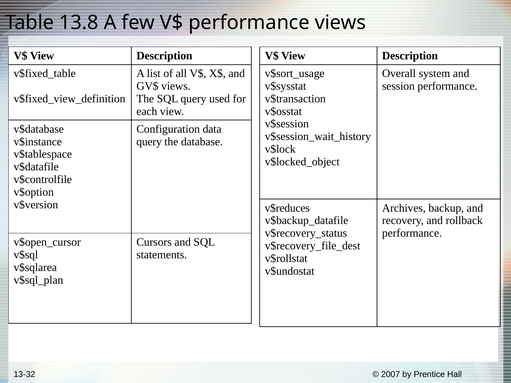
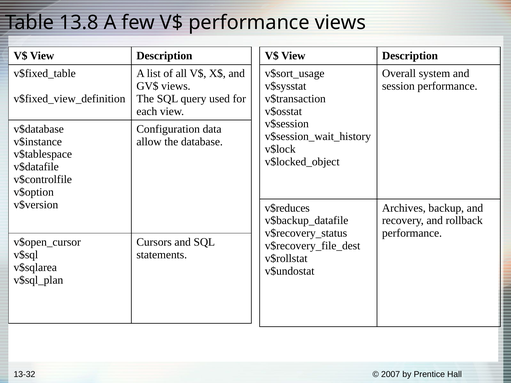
query: query -> allow (149, 142)
